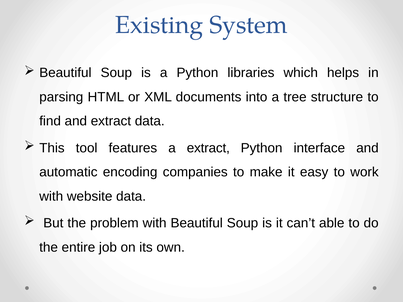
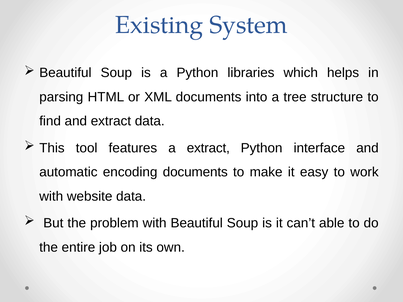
encoding companies: companies -> documents (195, 172)
